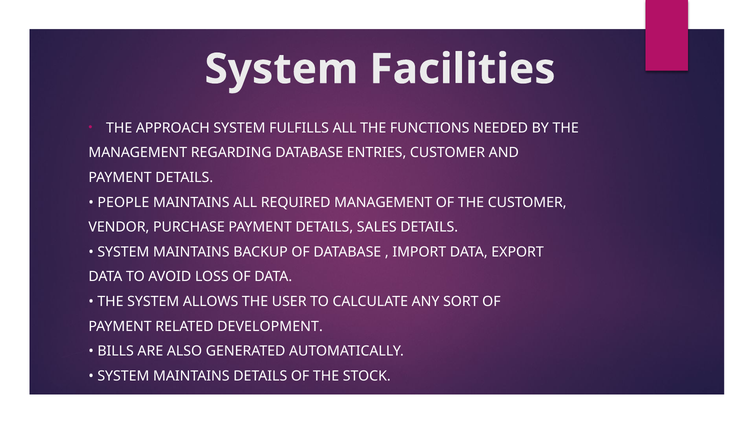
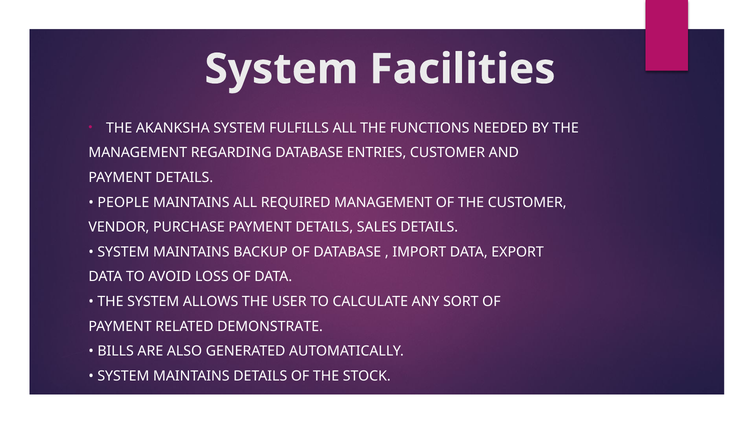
APPROACH: APPROACH -> AKANKSHA (173, 128)
DEVELOPMENT: DEVELOPMENT -> DEMONSTRATE (270, 327)
